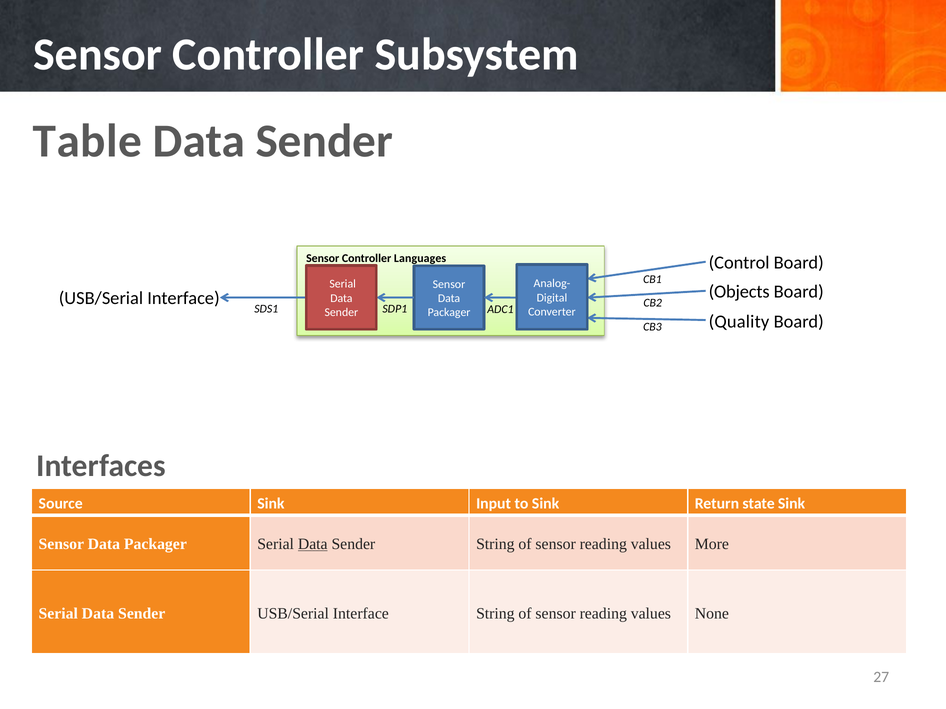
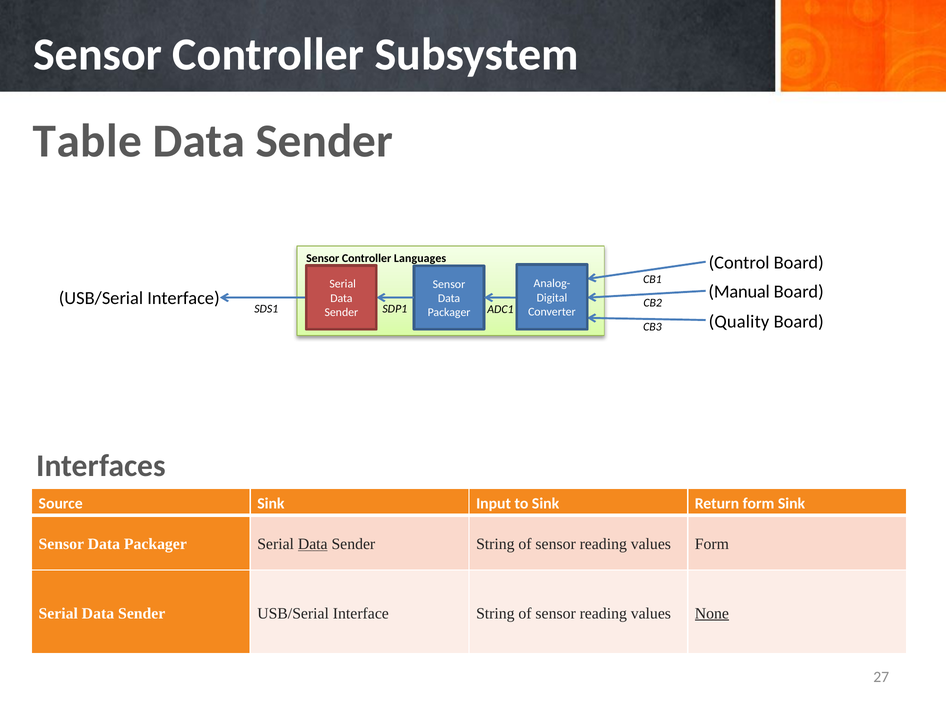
Objects: Objects -> Manual (739, 292)
Return state: state -> form (759, 504)
values More: More -> Form (712, 544)
None underline: none -> present (712, 614)
